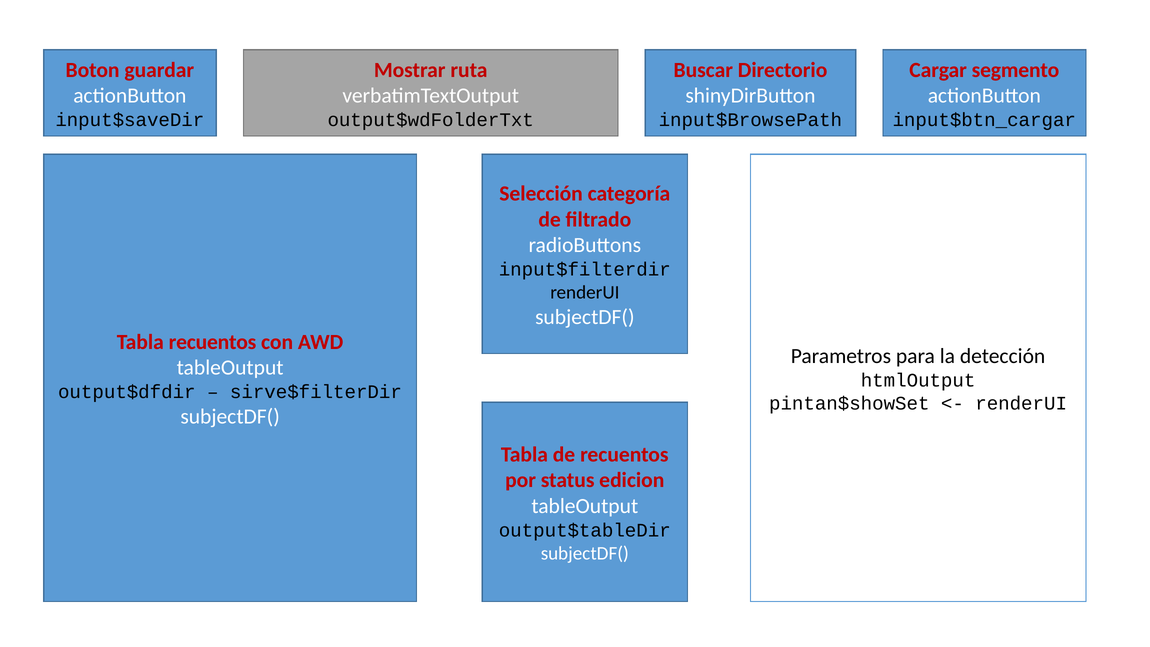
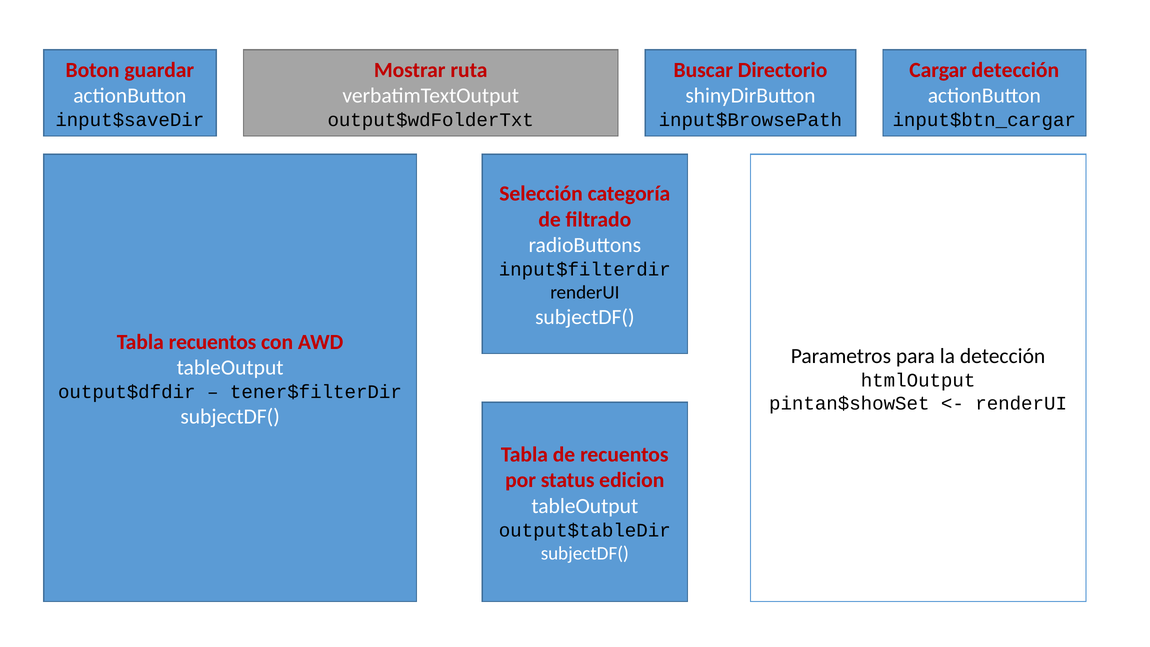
Cargar segmento: segmento -> detección (1015, 70)
sirve$filterDir: sirve$filterDir -> tener$filterDir (316, 392)
